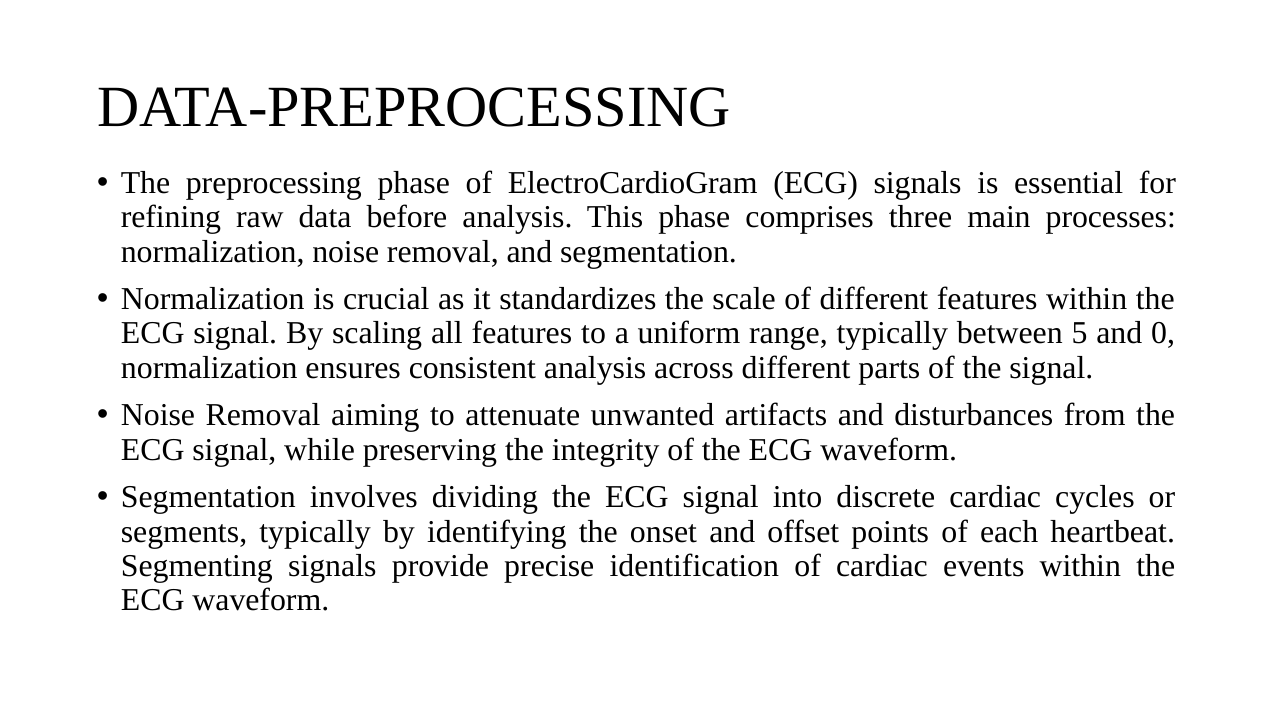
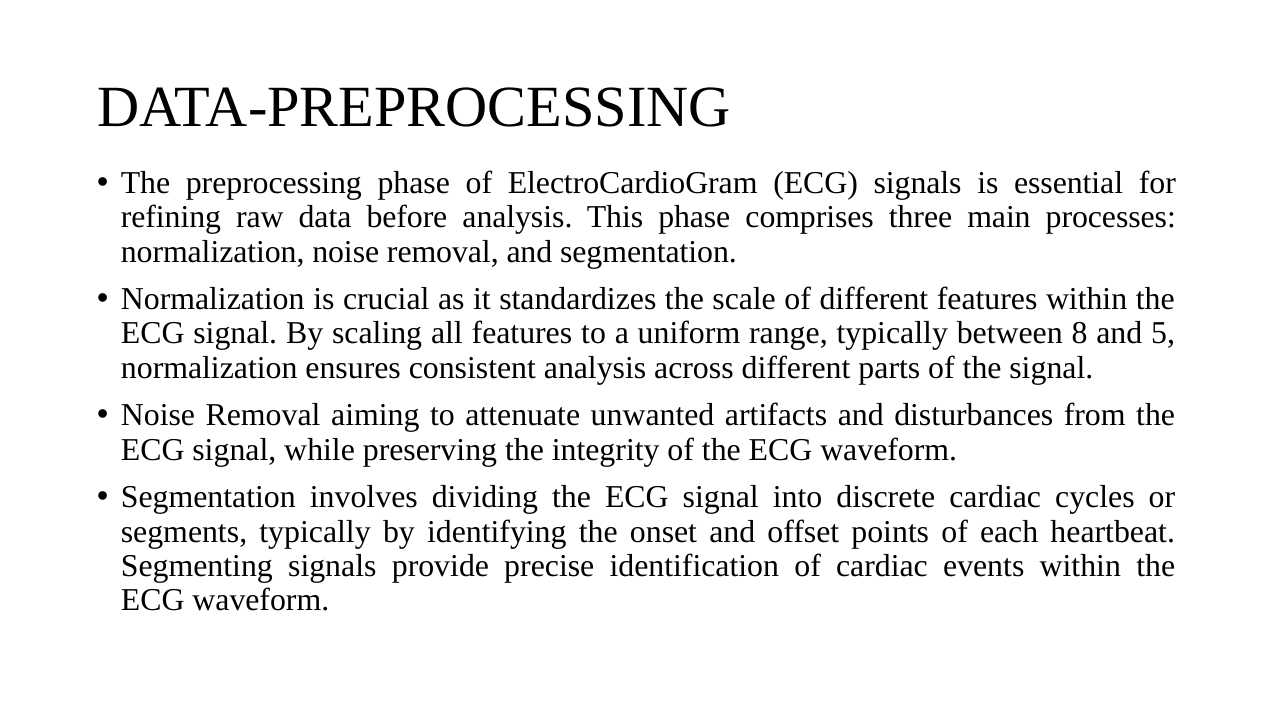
5: 5 -> 8 (1080, 334)
0: 0 -> 5 (1163, 334)
